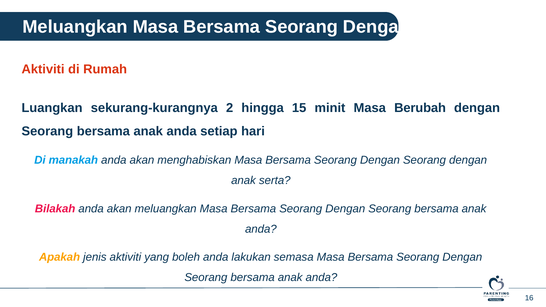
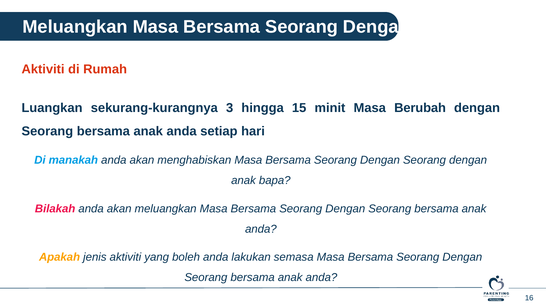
2: 2 -> 3 (230, 108)
serta: serta -> bapa (275, 181)
